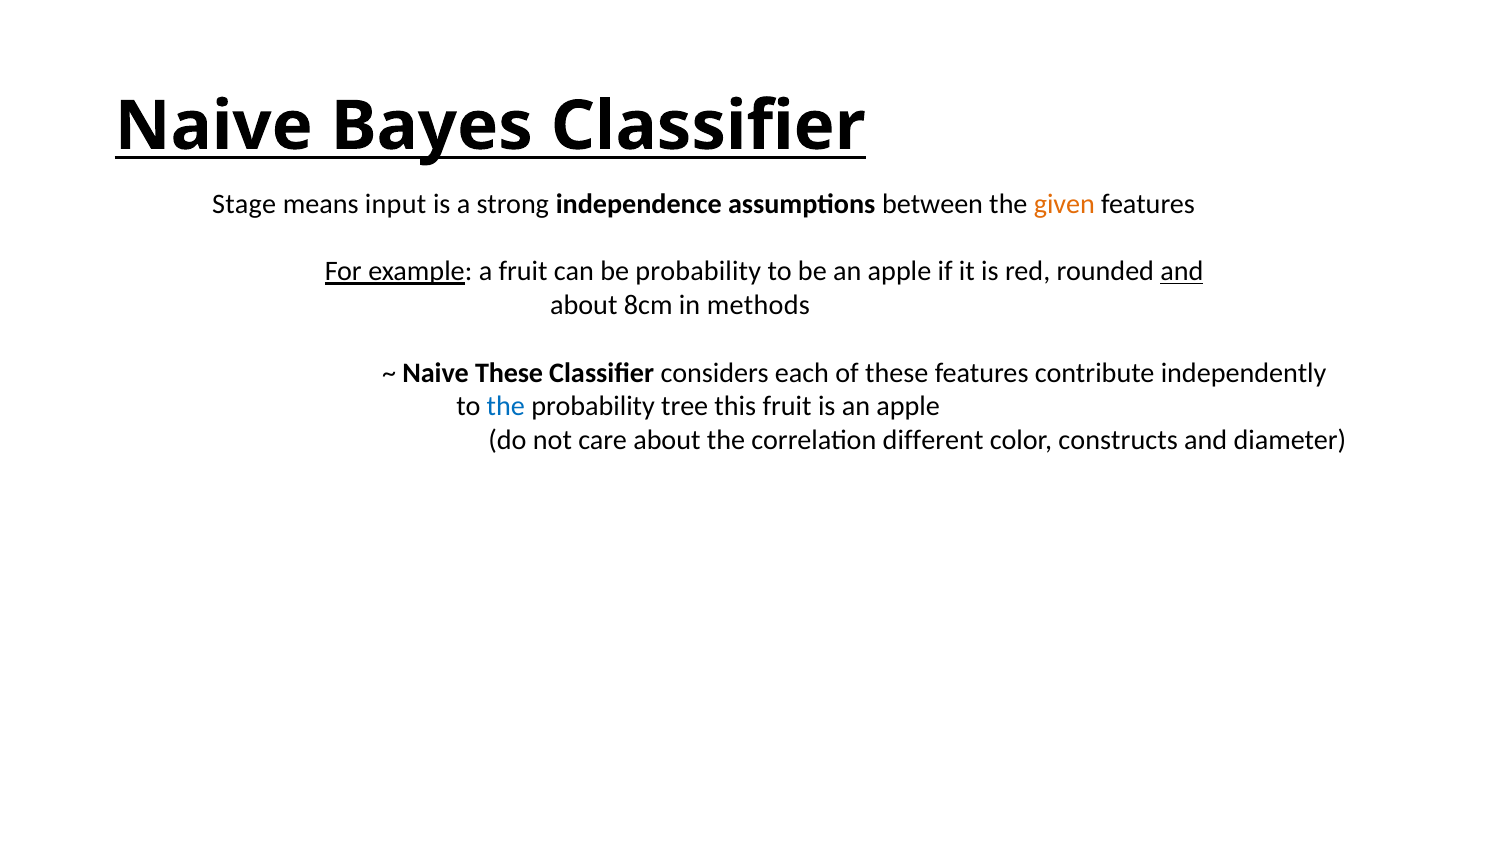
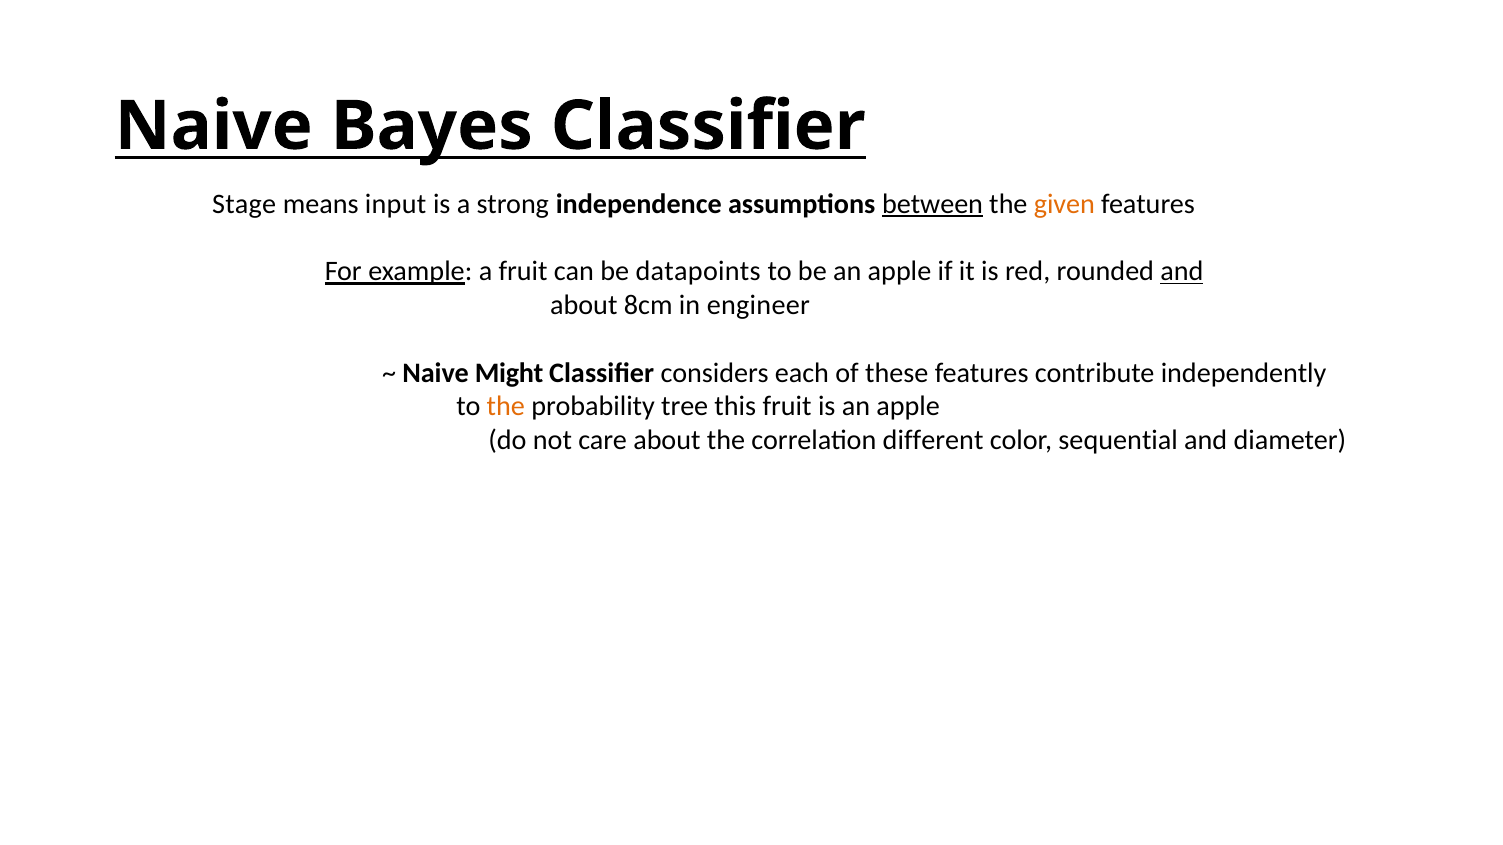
between underline: none -> present (933, 204)
be probability: probability -> datapoints (698, 271)
methods: methods -> engineer (758, 305)
Naive These: These -> Might (509, 373)
the colour: blue -> orange (506, 407)
constructs: constructs -> sequential (1118, 441)
